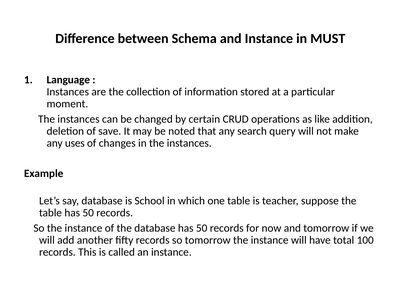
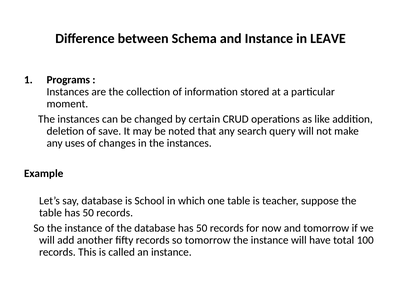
MUST: MUST -> LEAVE (328, 38)
Language: Language -> Programs (68, 80)
